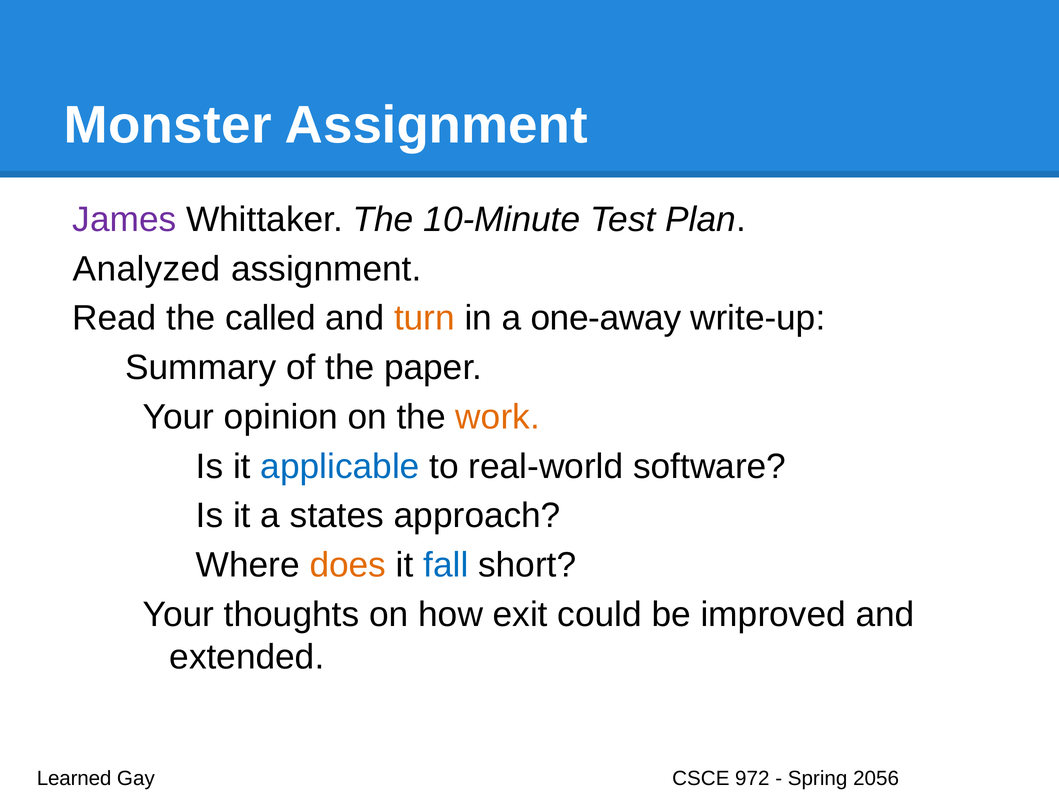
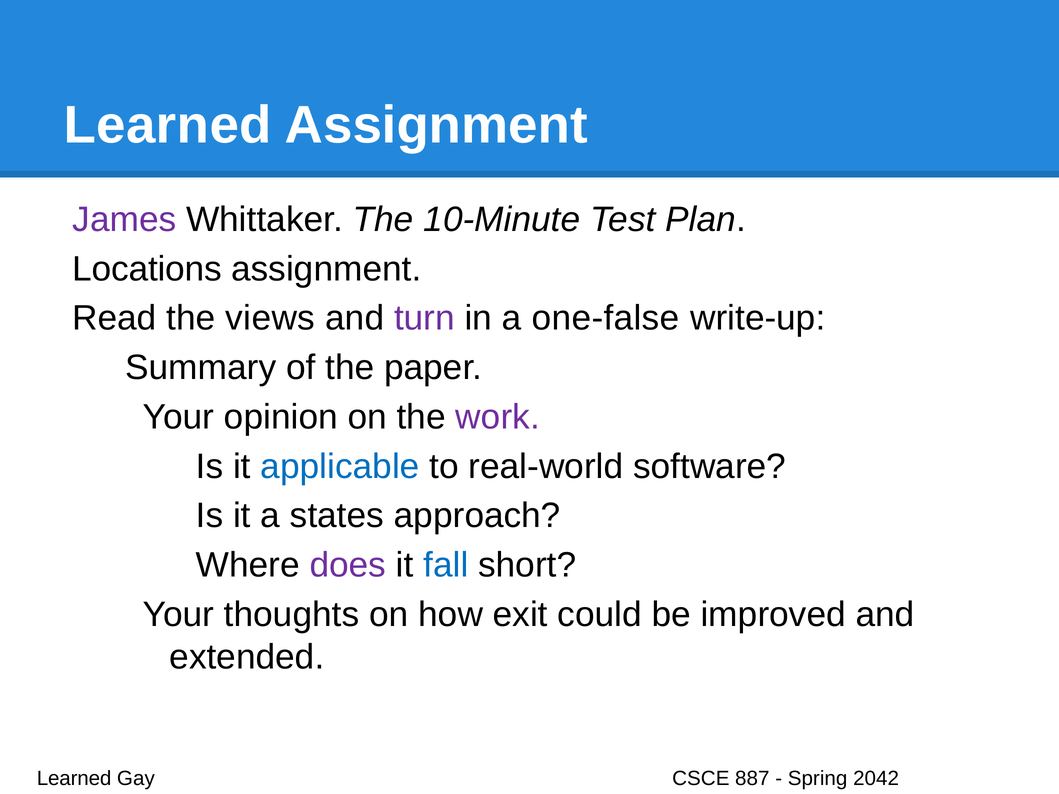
Monster: Monster -> Learned (168, 126)
Analyzed: Analyzed -> Locations (147, 269)
called: called -> views (270, 318)
turn colour: orange -> purple (424, 318)
one-away: one-away -> one-false (606, 318)
work colour: orange -> purple (498, 417)
does colour: orange -> purple (348, 565)
972: 972 -> 887 (752, 779)
2056: 2056 -> 2042 (876, 779)
